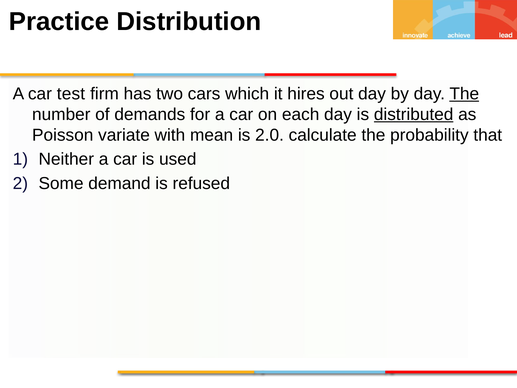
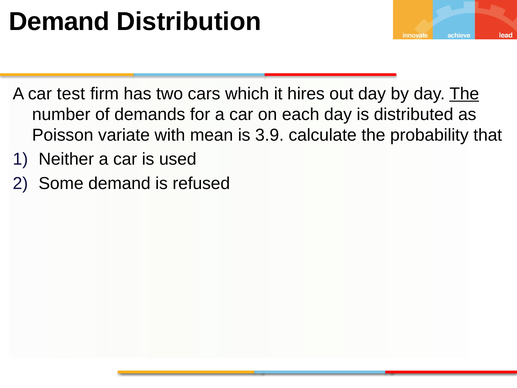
Practice: Practice -> Demand (59, 21)
distributed underline: present -> none (414, 114)
2.0: 2.0 -> 3.9 (270, 135)
